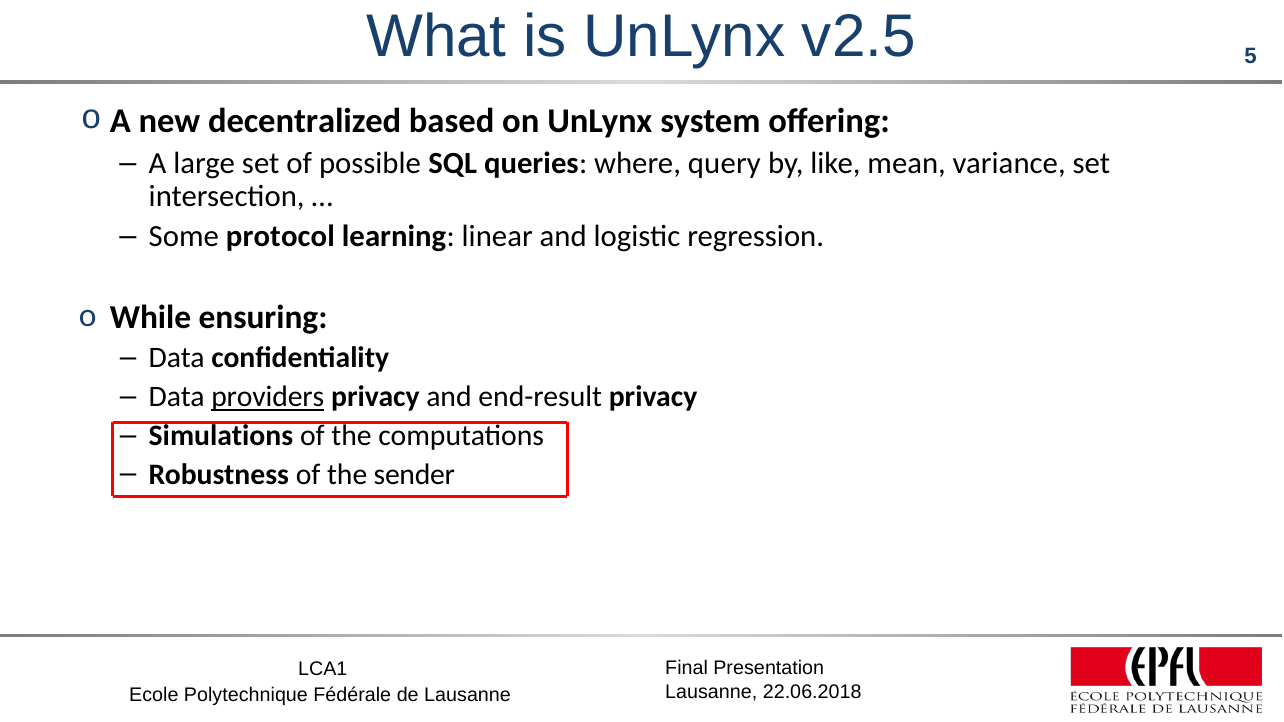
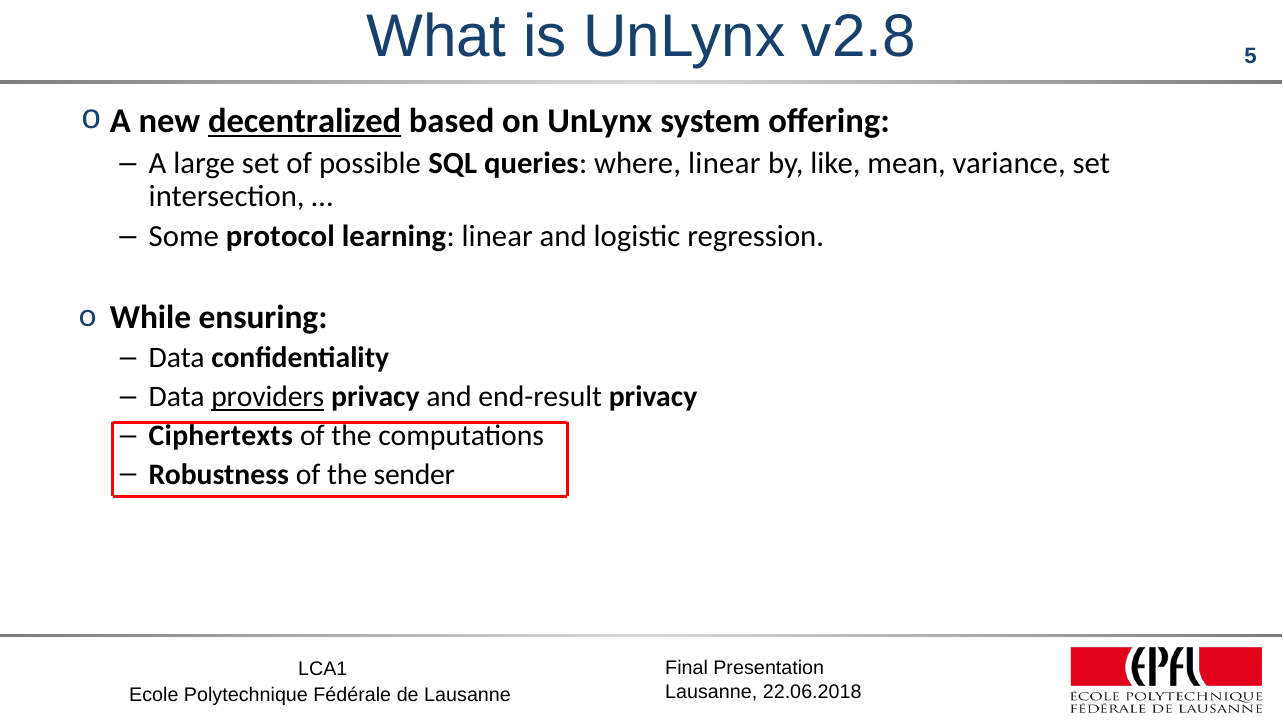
v2.5: v2.5 -> v2.8 (859, 37)
decentralized underline: none -> present (305, 121)
where query: query -> linear (724, 163)
Simulations: Simulations -> Ciphertexts (221, 436)
